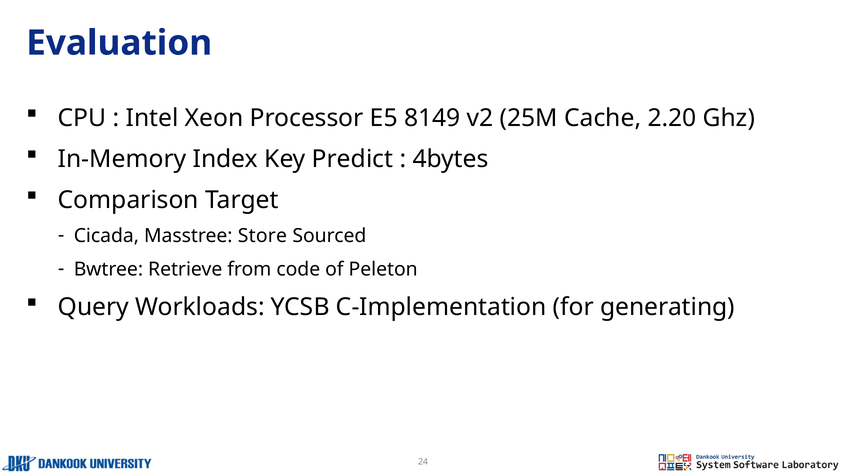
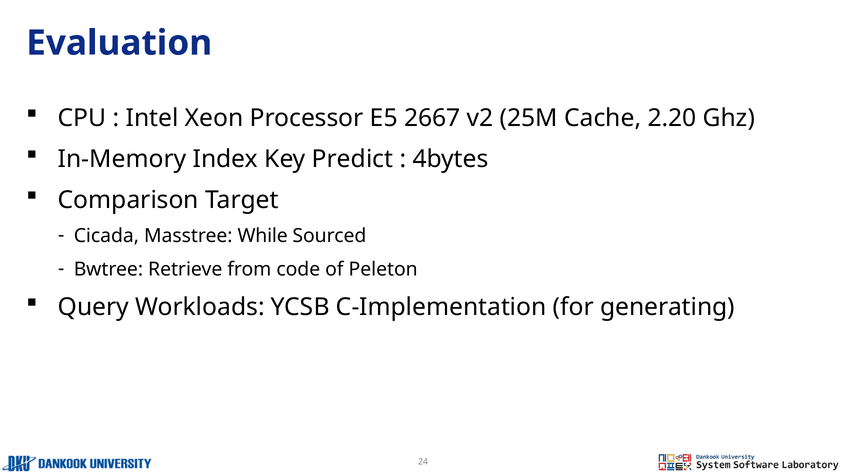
8149: 8149 -> 2667 (432, 118)
Store: Store -> While (263, 236)
